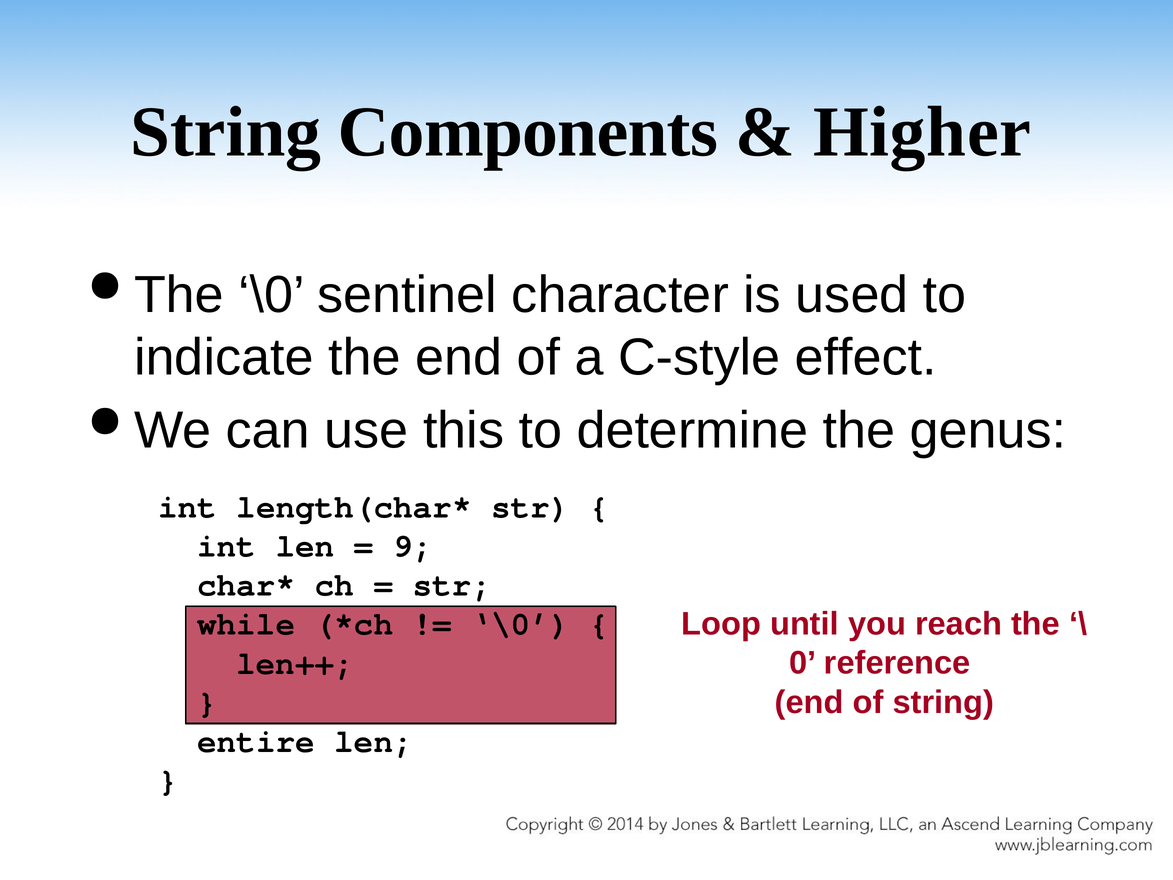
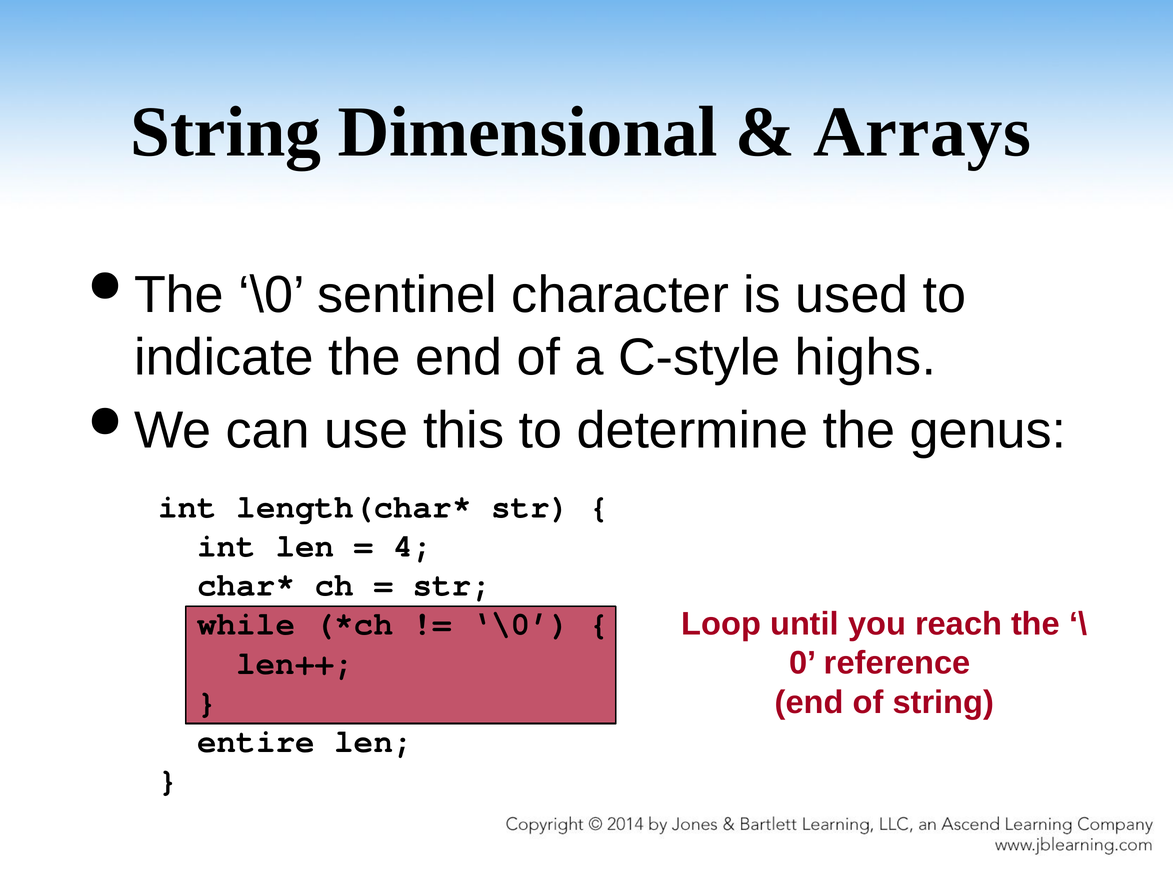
Components: Components -> Dimensional (528, 132)
Higher: Higher -> Arrays (922, 132)
effect: effect -> highs (865, 358)
9: 9 -> 4 (413, 546)
